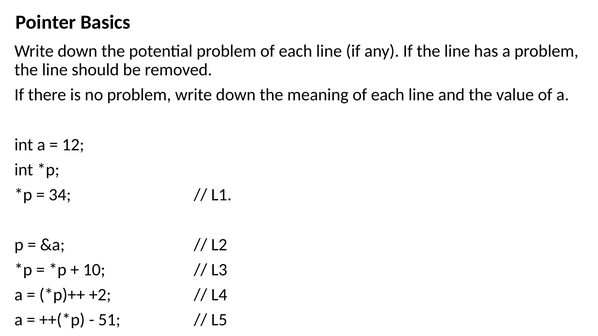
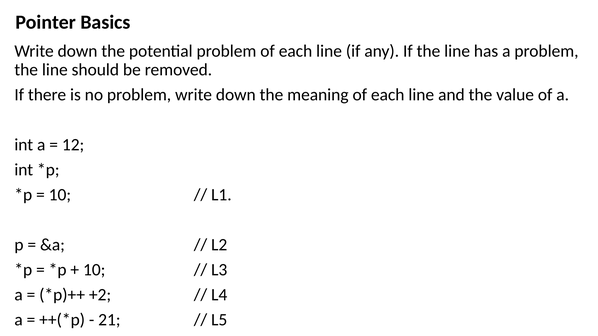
34: 34 -> 10 (60, 195)
51: 51 -> 21 (109, 320)
